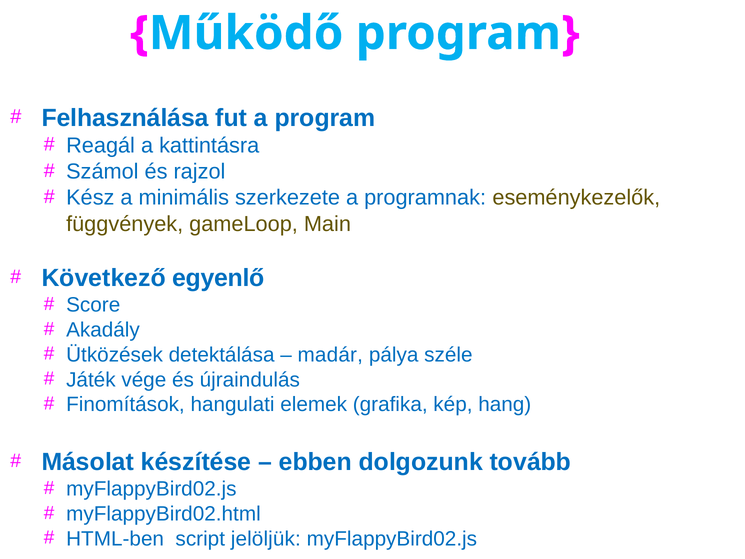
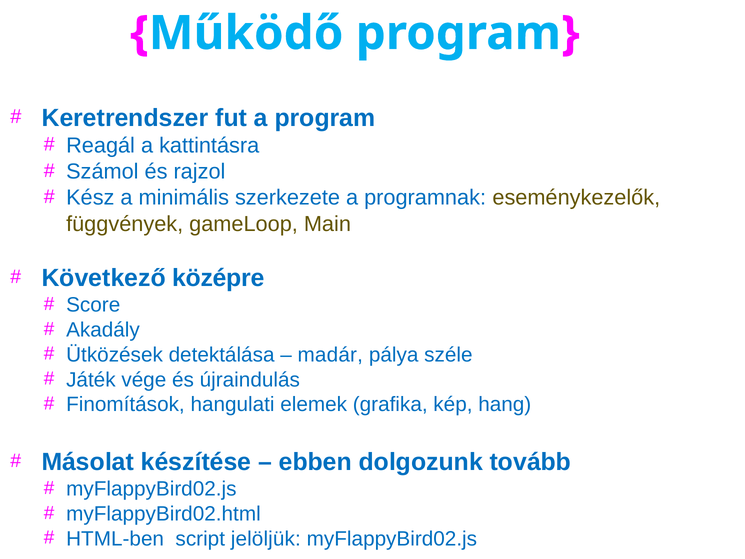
Felhasználása: Felhasználása -> Keretrendszer (125, 118)
egyenlő: egyenlő -> középre (218, 278)
